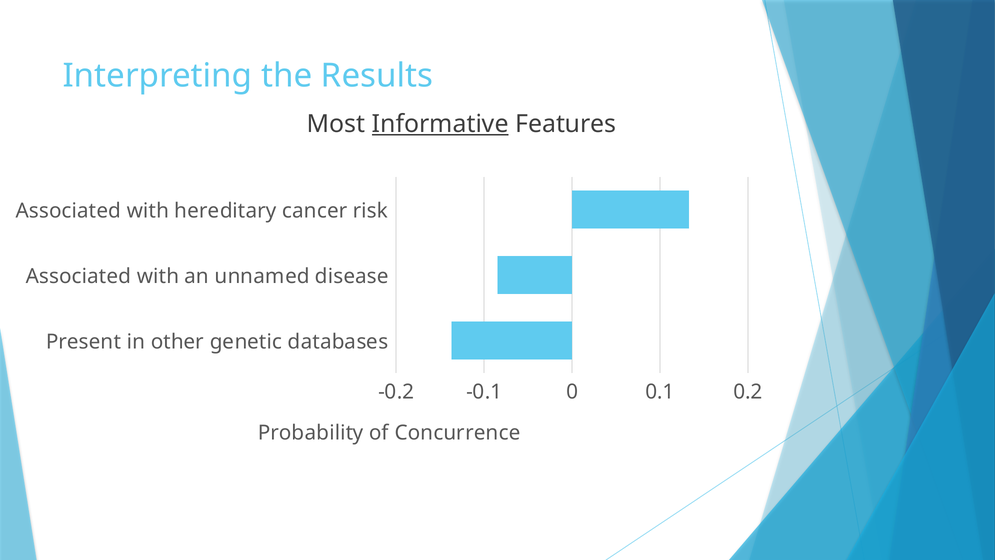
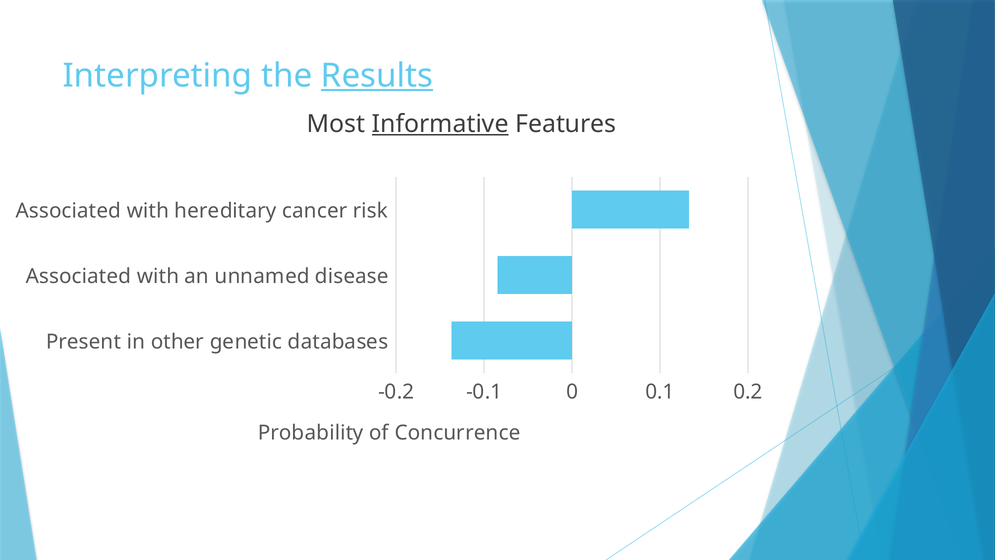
Results underline: none -> present (377, 76)
